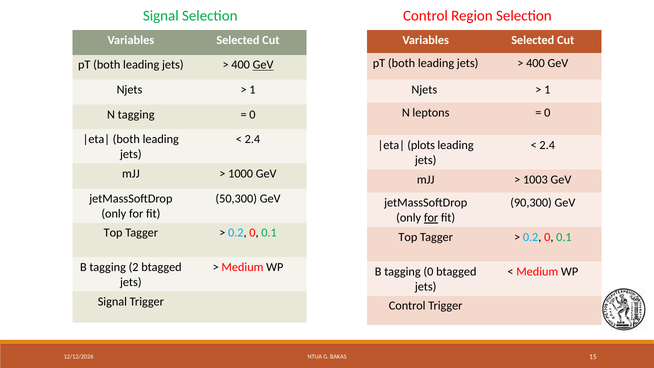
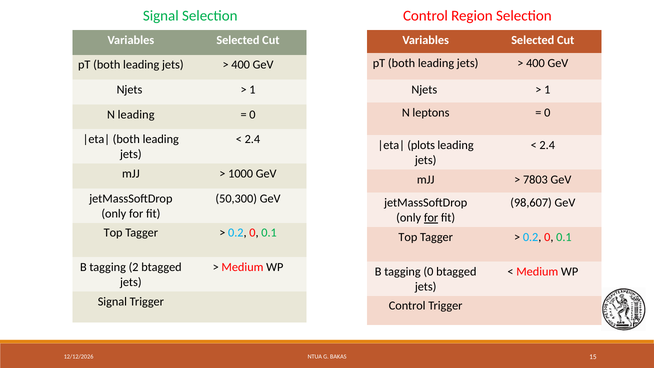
GeV underline: present -> none (263, 65)
N tagging: tagging -> leading (136, 114)
1003: 1003 -> 7803 (535, 180)
90,300: 90,300 -> 98,607 (531, 203)
